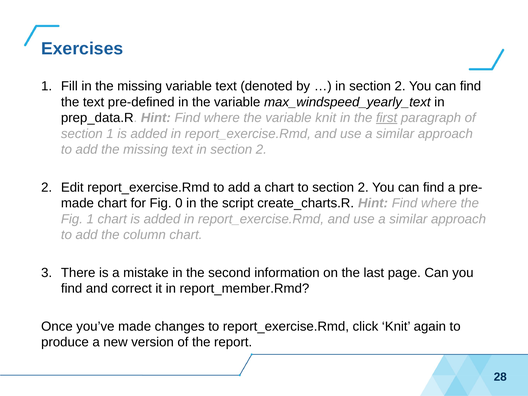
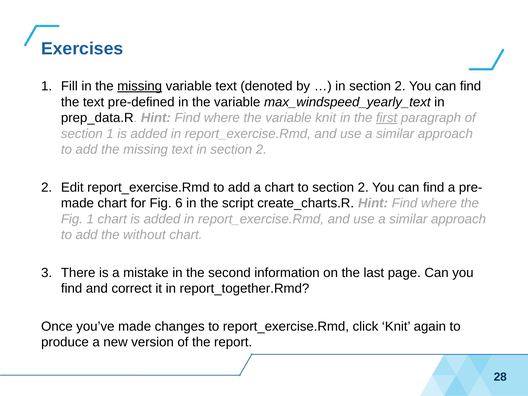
missing underline: none -> present (140, 86)
0: 0 -> 6 (179, 203)
column: column -> without (144, 235)
report_member.Rmd: report_member.Rmd -> report_together.Rmd (244, 289)
